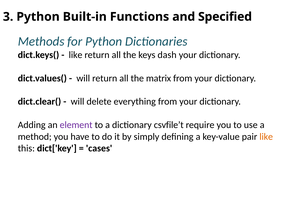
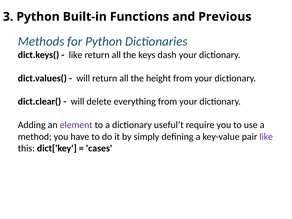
Specified: Specified -> Previous (225, 17)
matrix: matrix -> height (159, 78)
csvfile’t: csvfile’t -> useful’t (169, 125)
like colour: orange -> purple (266, 137)
